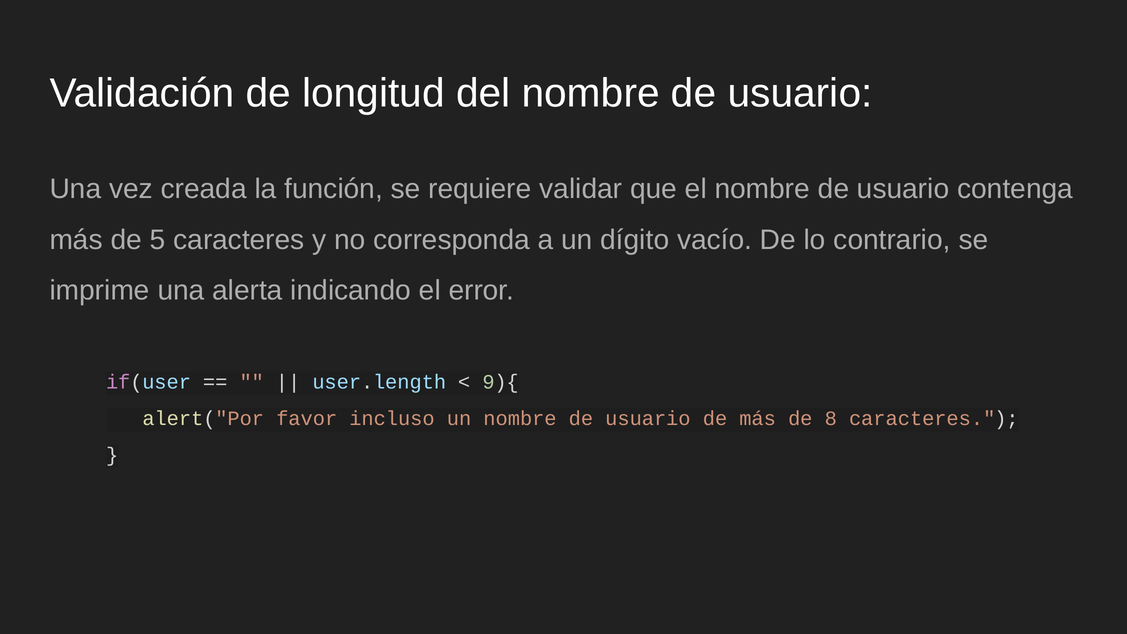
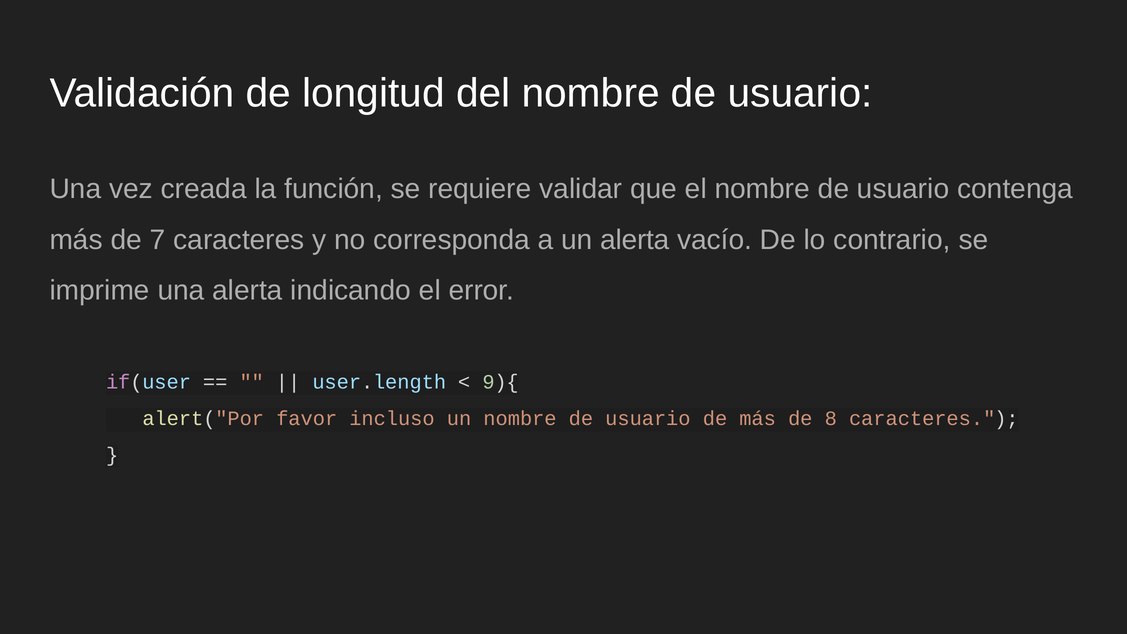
5: 5 -> 7 (158, 240)
un dígito: dígito -> alerta (635, 240)
